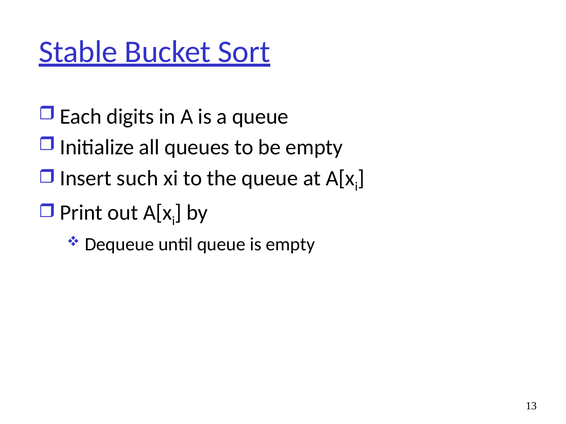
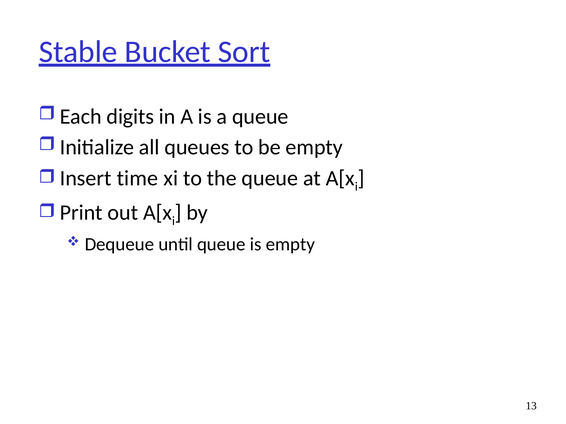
such: such -> time (137, 178)
